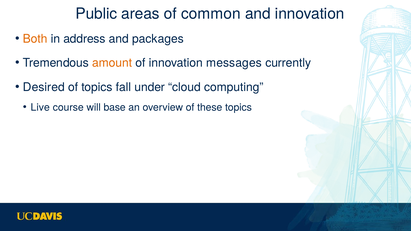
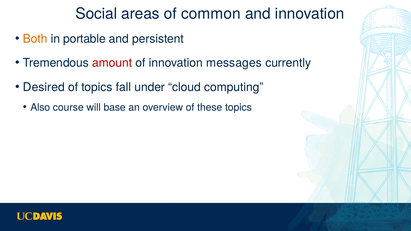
Public: Public -> Social (96, 14)
address: address -> portable (84, 39)
packages: packages -> persistent (158, 39)
amount colour: orange -> red (112, 63)
Live: Live -> Also (40, 108)
